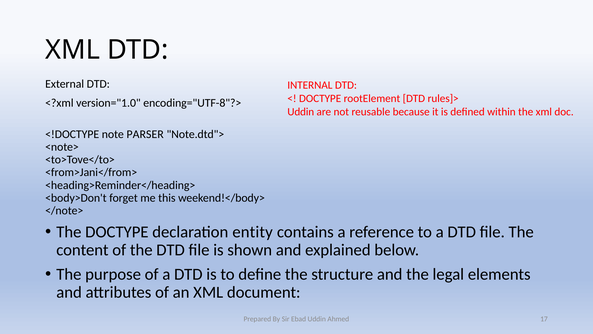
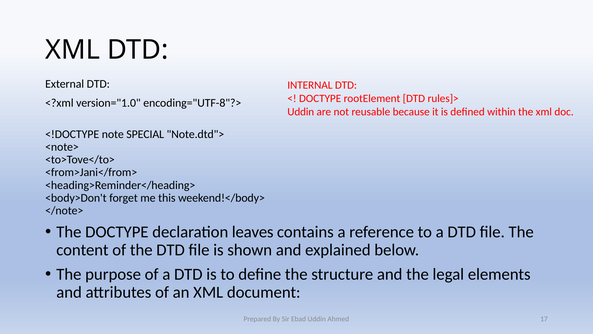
PARSER: PARSER -> SPECIAL (145, 134)
entity: entity -> leaves (253, 232)
